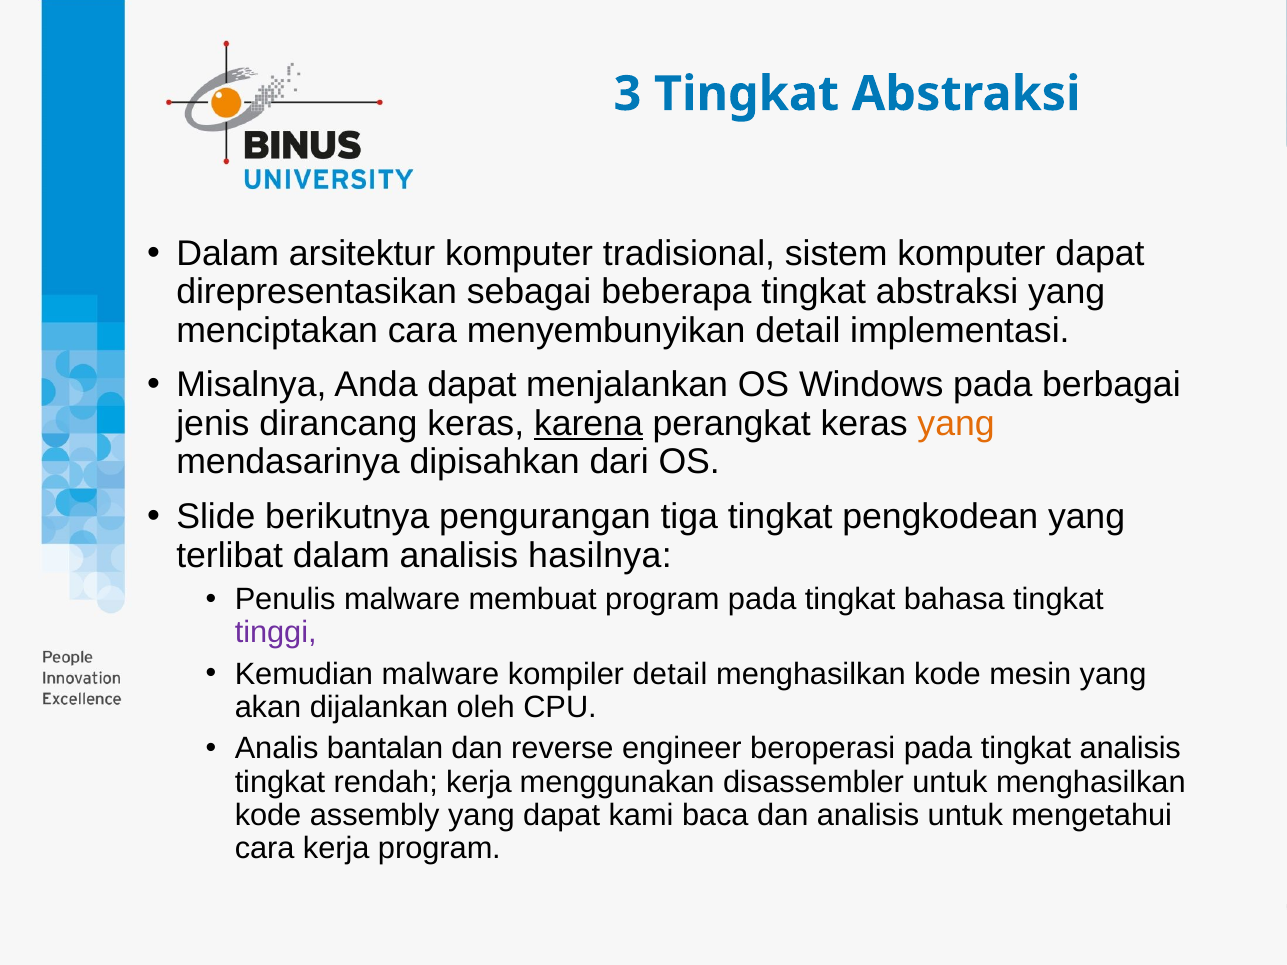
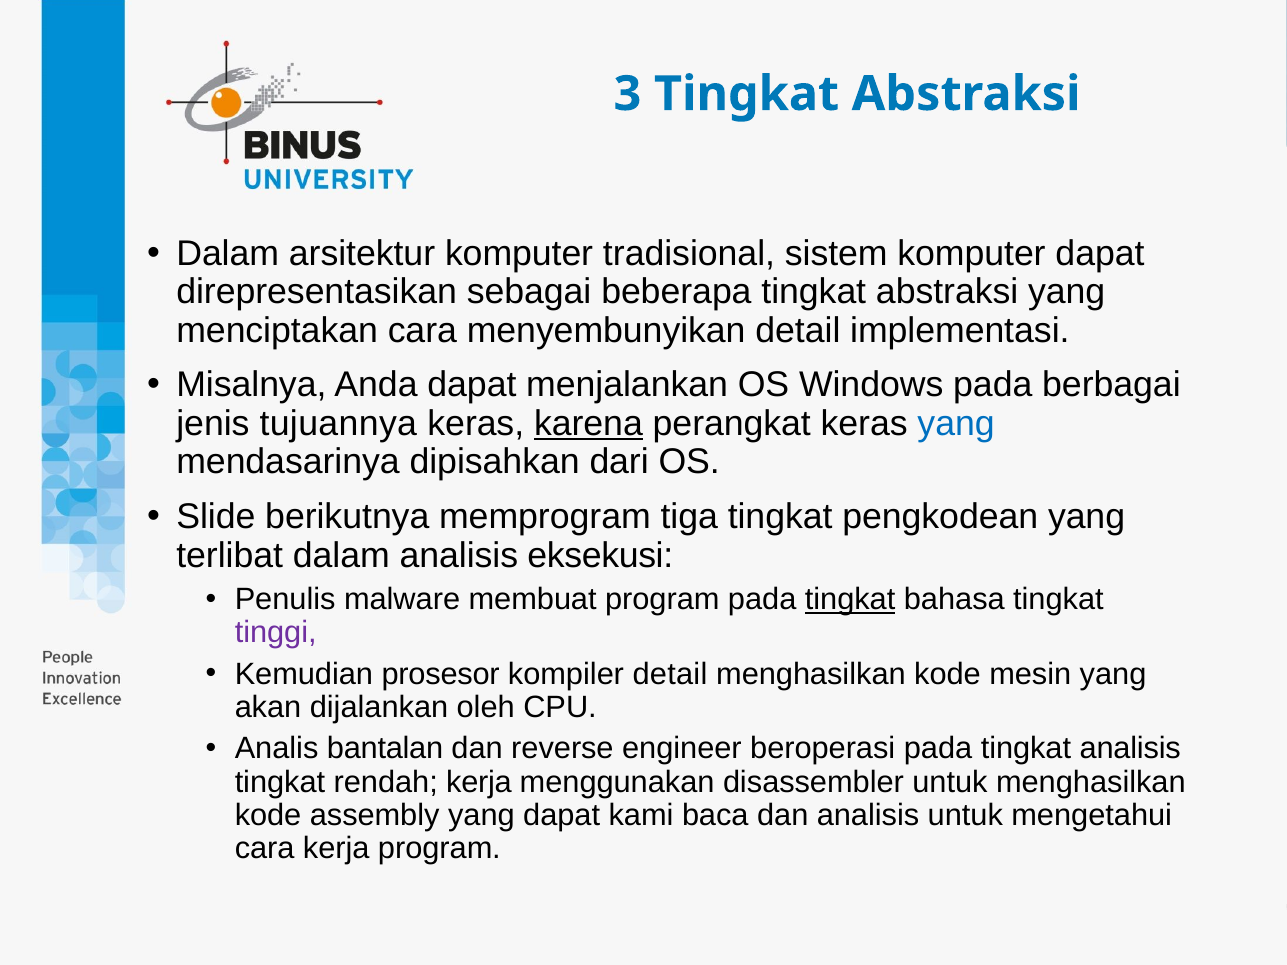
dirancang: dirancang -> tujuannya (338, 424)
yang colour: orange -> blue (956, 424)
pengurangan: pengurangan -> memprogram (545, 517)
hasilnya: hasilnya -> eksekusi (600, 556)
tingkat underline: none -> present (850, 600)
Kemudian malware: malware -> prosesor (441, 674)
